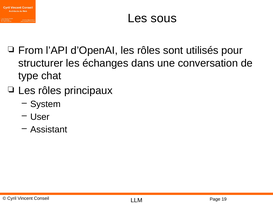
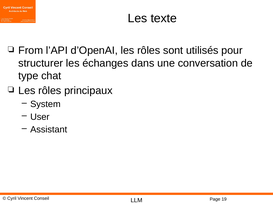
sous: sous -> texte (164, 18)
